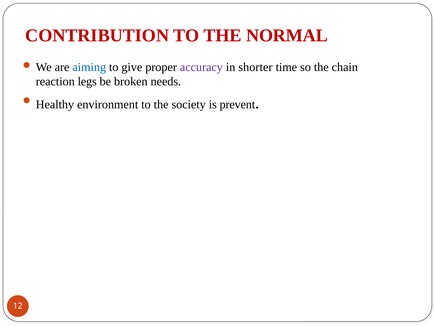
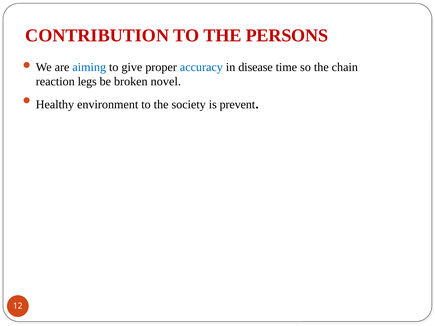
NORMAL: NORMAL -> PERSONS (287, 36)
accuracy colour: purple -> blue (201, 67)
shorter: shorter -> disease (256, 67)
needs: needs -> novel (166, 82)
